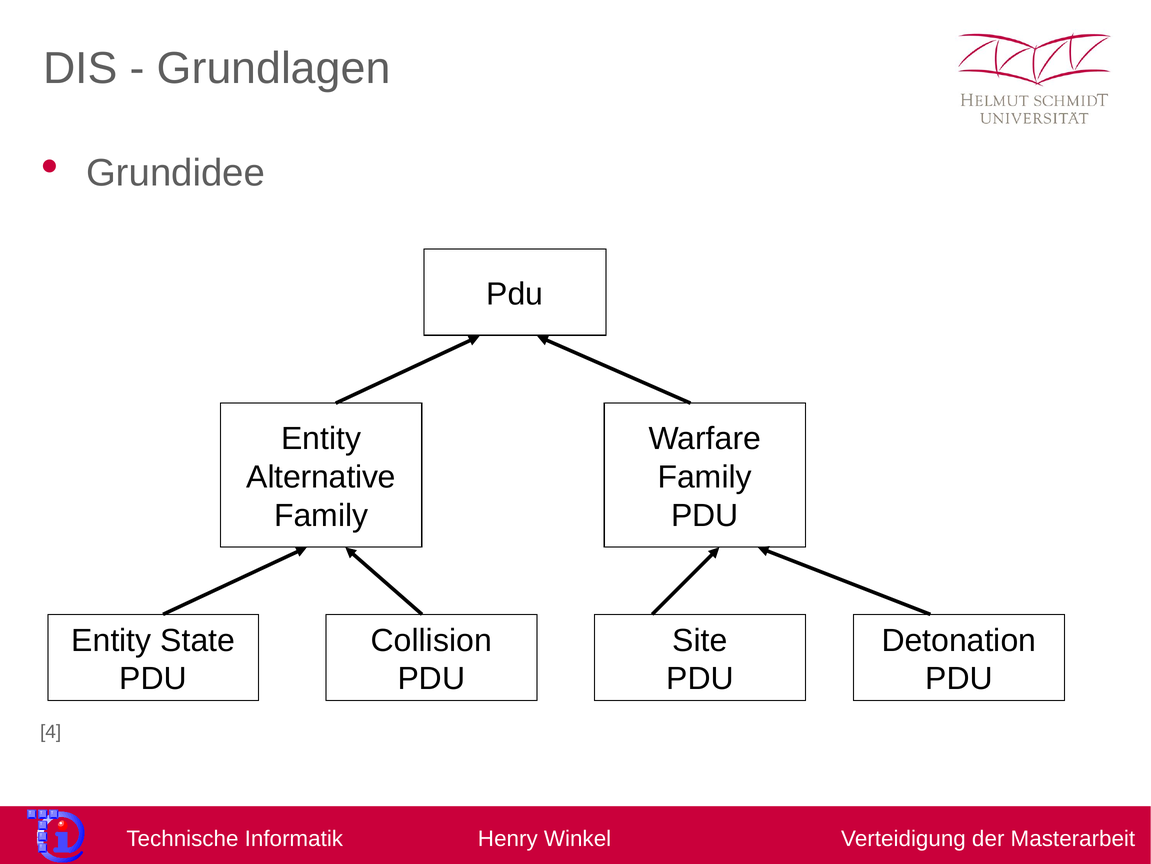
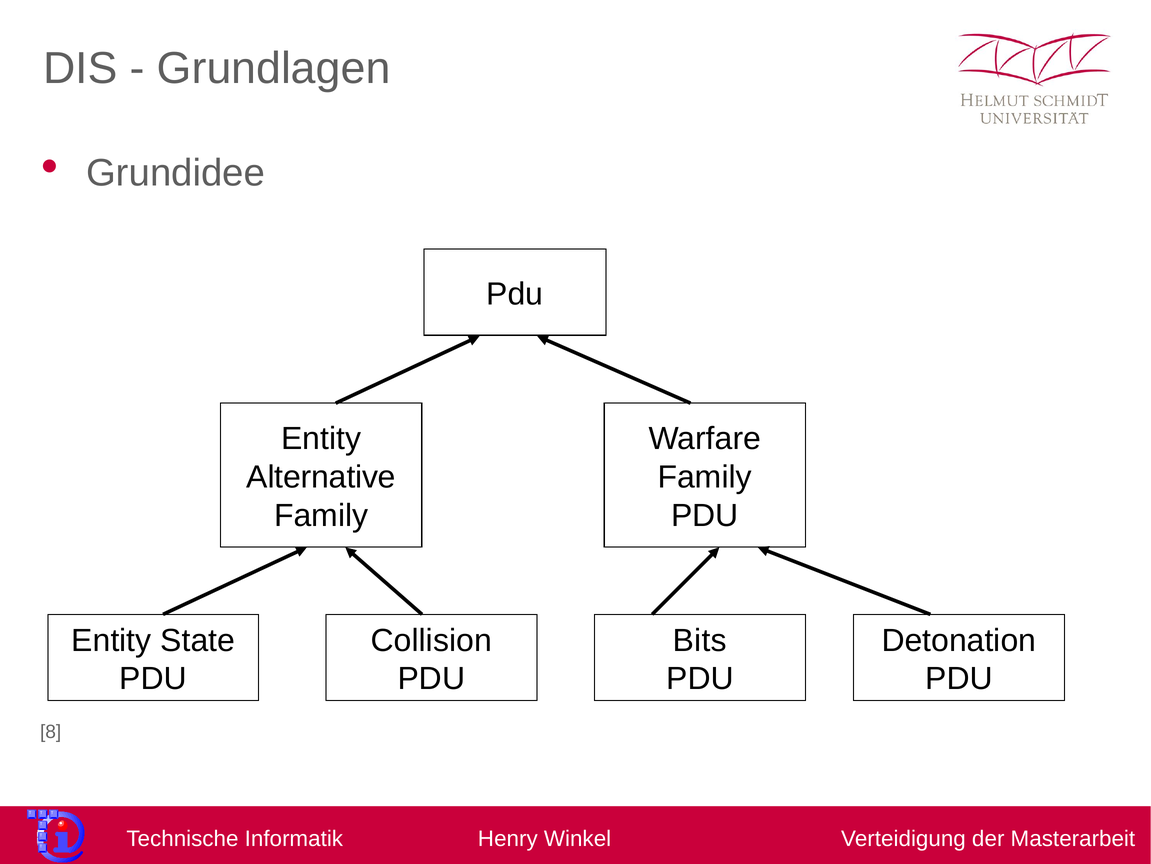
Site: Site -> Bits (700, 640)
4: 4 -> 8 (51, 731)
